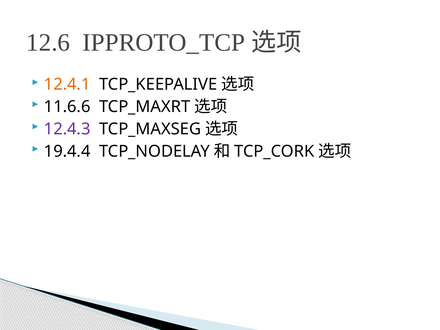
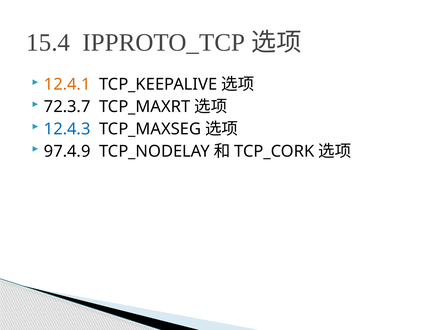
12.6: 12.6 -> 15.4 (48, 42)
11.6.6: 11.6.6 -> 72.3.7 (67, 107)
12.4.3 colour: purple -> blue (67, 129)
19.4.4: 19.4.4 -> 97.4.9 (67, 151)
